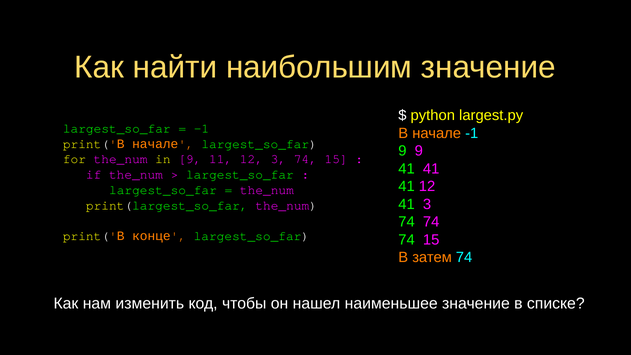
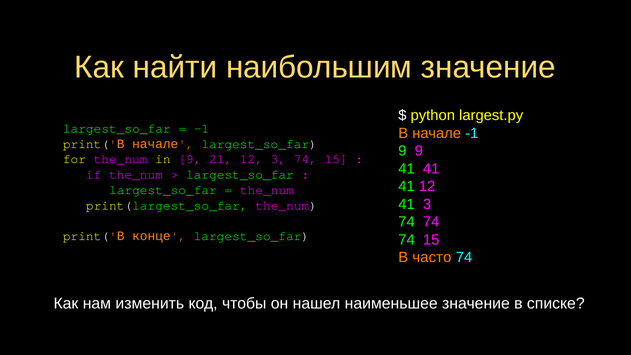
11: 11 -> 21 (221, 159)
затем: затем -> часто (432, 258)
